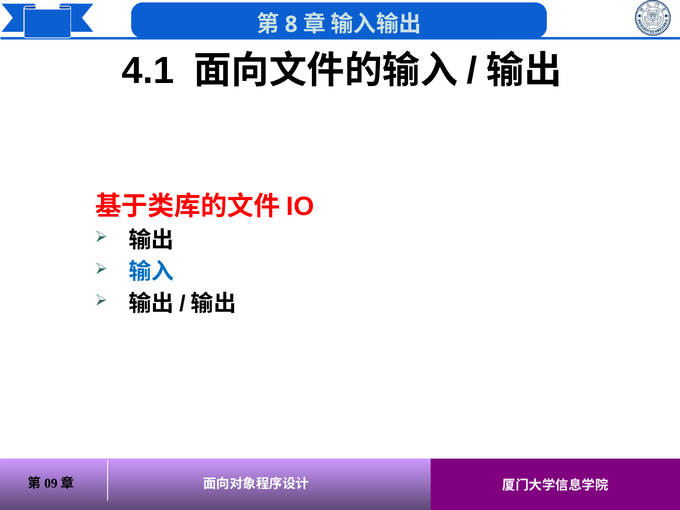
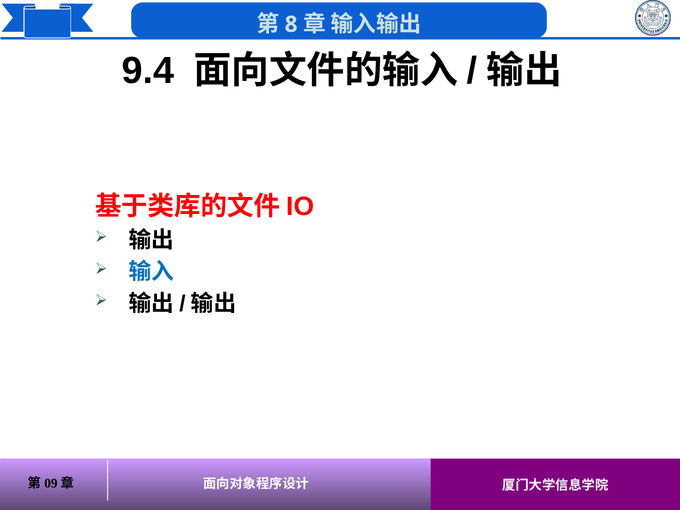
4.1: 4.1 -> 9.4 (148, 71)
